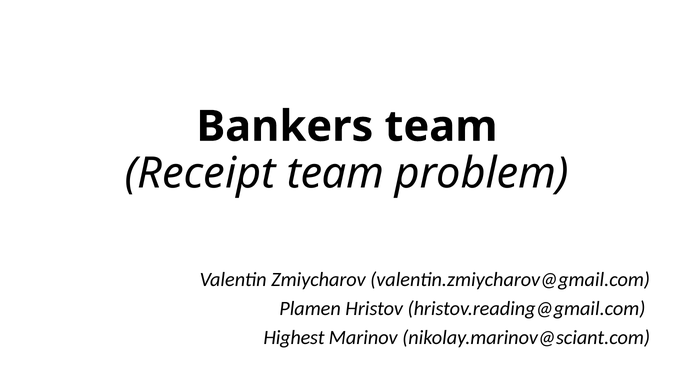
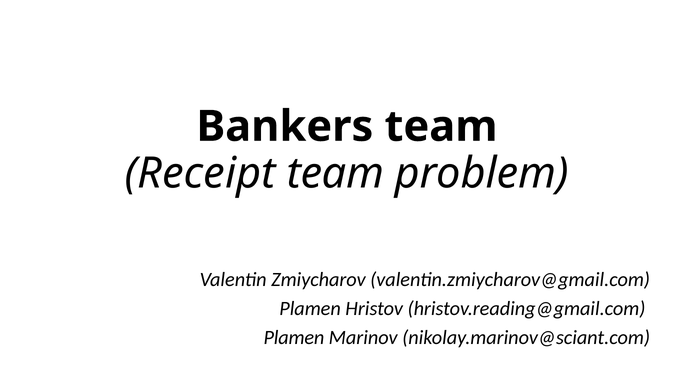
Highest: Highest -> Plamen (294, 338)
